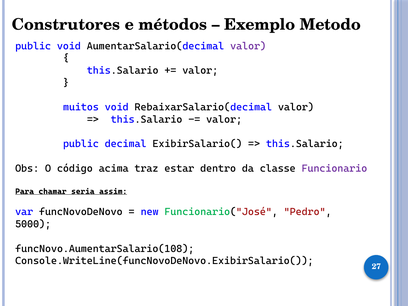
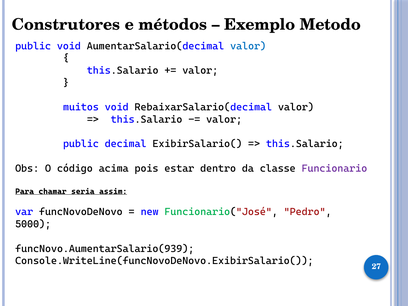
valor colour: purple -> blue (248, 46)
traz: traz -> pois (146, 168)
funcNovo.AumentarSalario(108: funcNovo.AumentarSalario(108 -> funcNovo.AumentarSalario(939 (105, 249)
